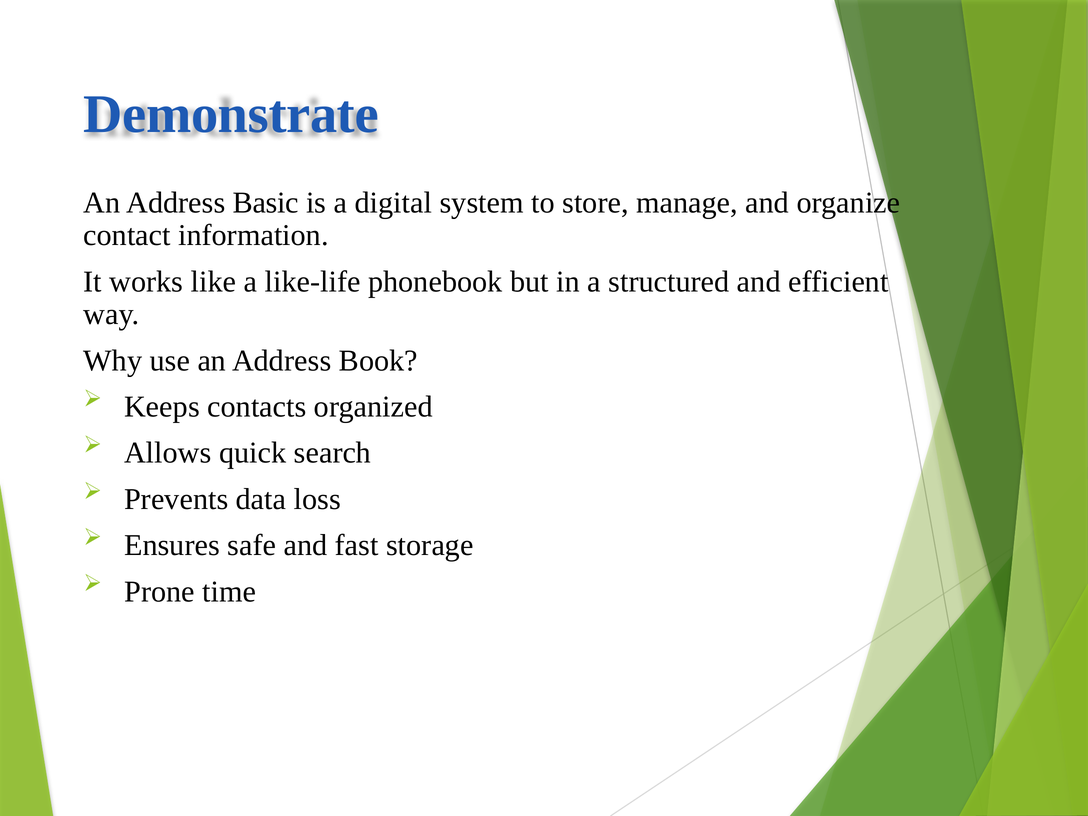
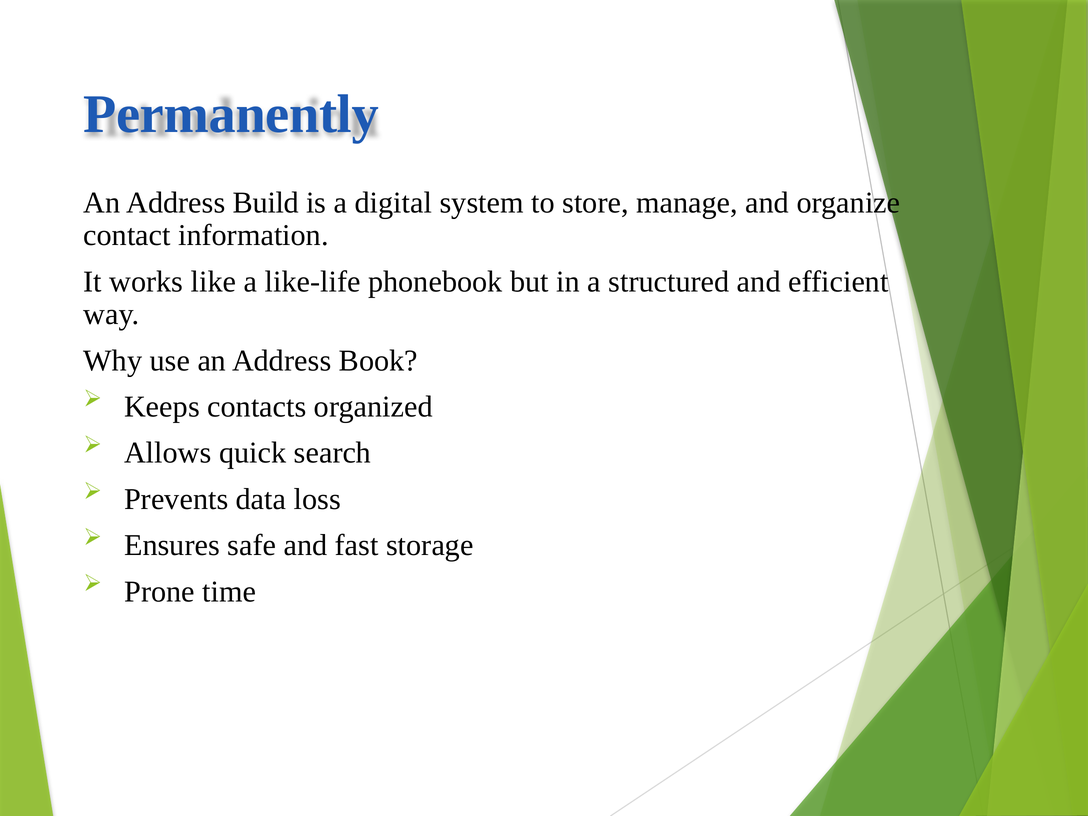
Demonstrate: Demonstrate -> Permanently (231, 114)
Basic: Basic -> Build (266, 203)
